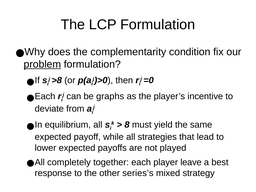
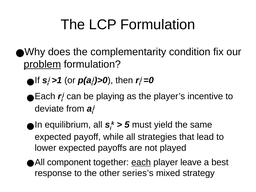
>8: >8 -> >1 (57, 80)
graphs: graphs -> playing (110, 96)
8: 8 -> 5 (127, 125)
completely: completely -> component (69, 162)
each underline: none -> present (141, 162)
